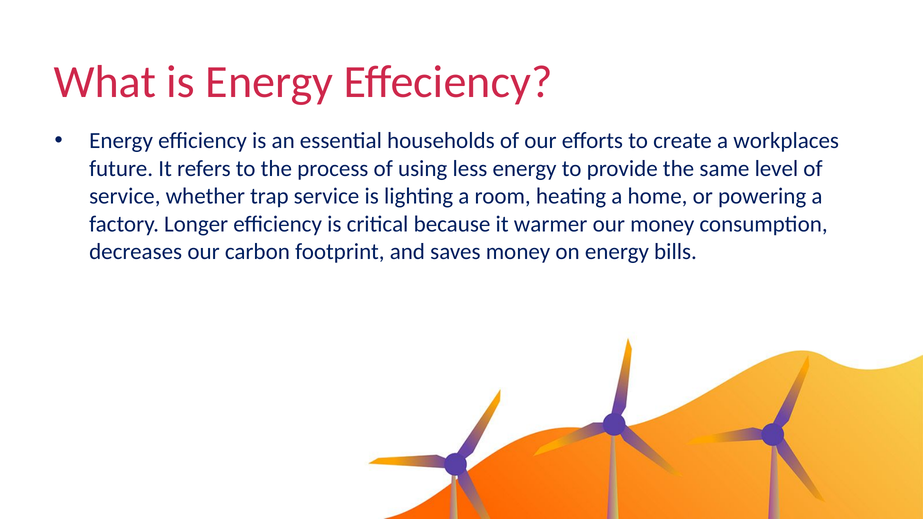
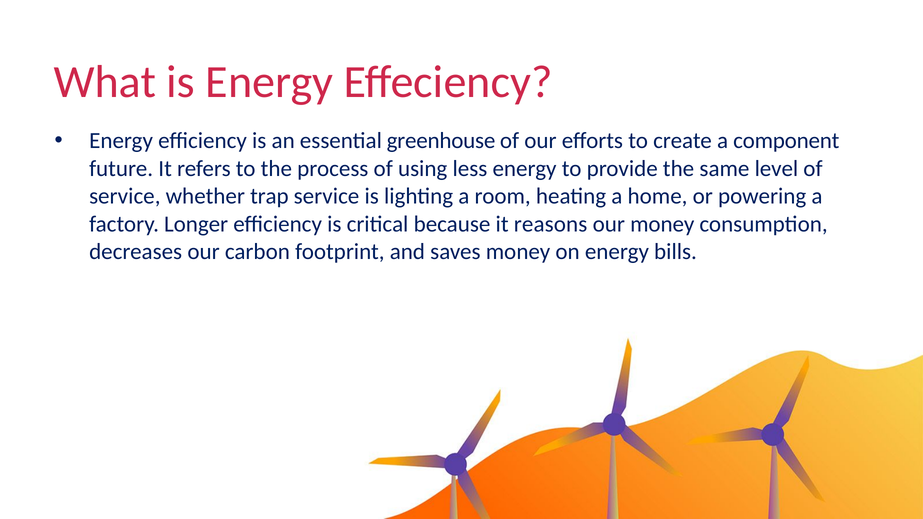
households: households -> greenhouse (441, 141)
workplaces: workplaces -> component (786, 141)
warmer: warmer -> reasons (551, 224)
